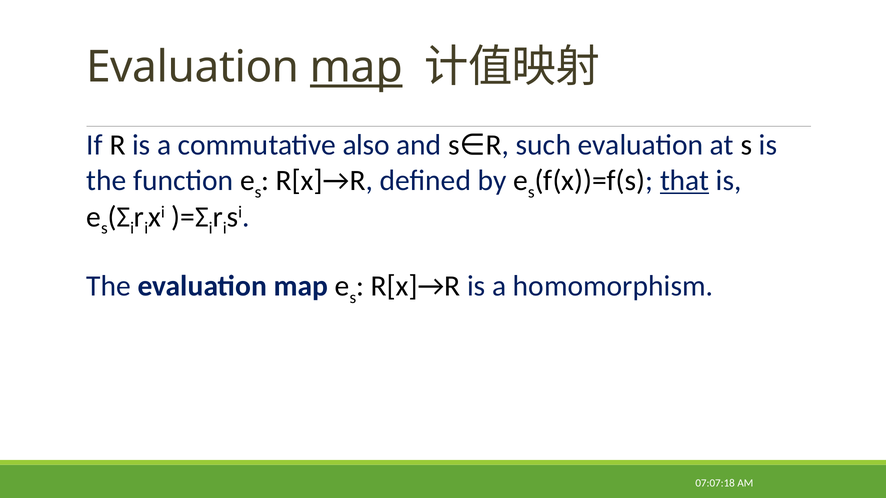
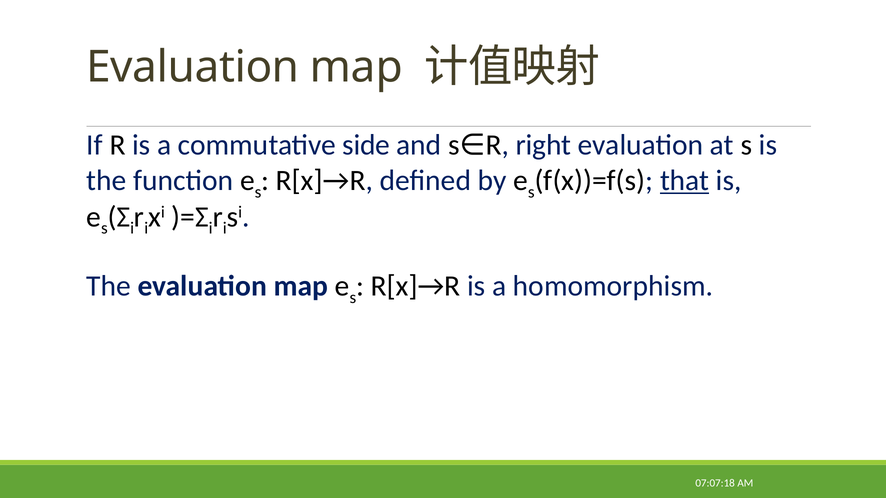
map underline: present -> none (356, 67)
such: such -> right (543, 145)
also: also -> side (366, 145)
